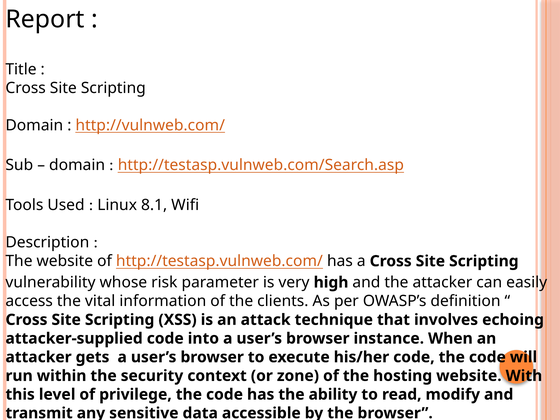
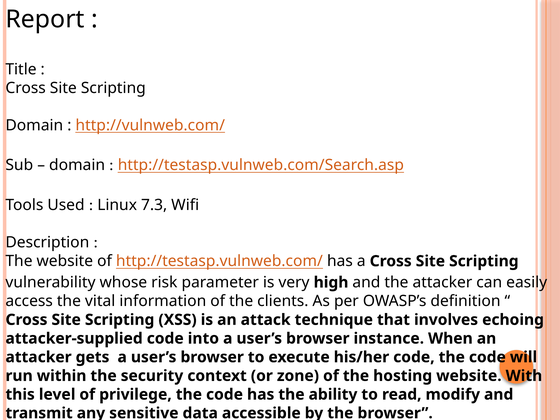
8.1: 8.1 -> 7.3 (154, 205)
